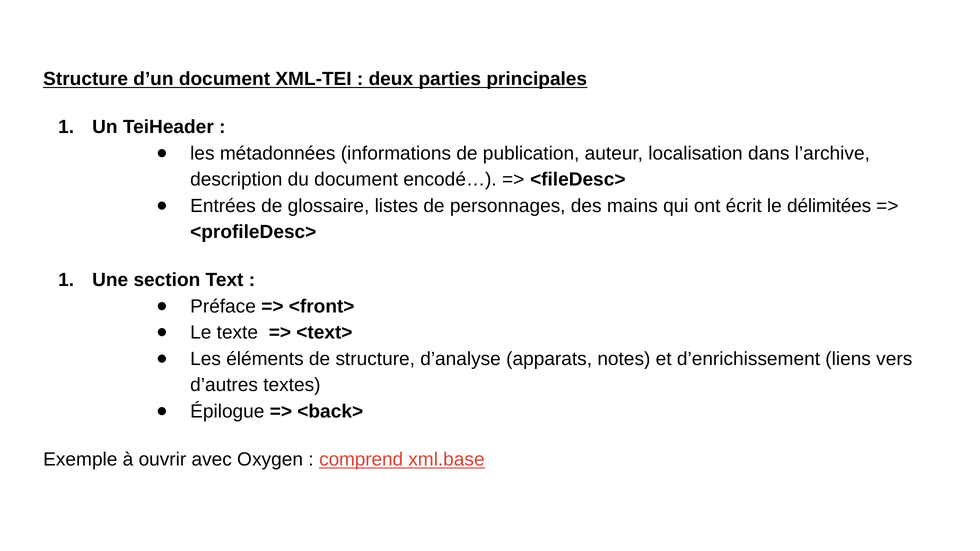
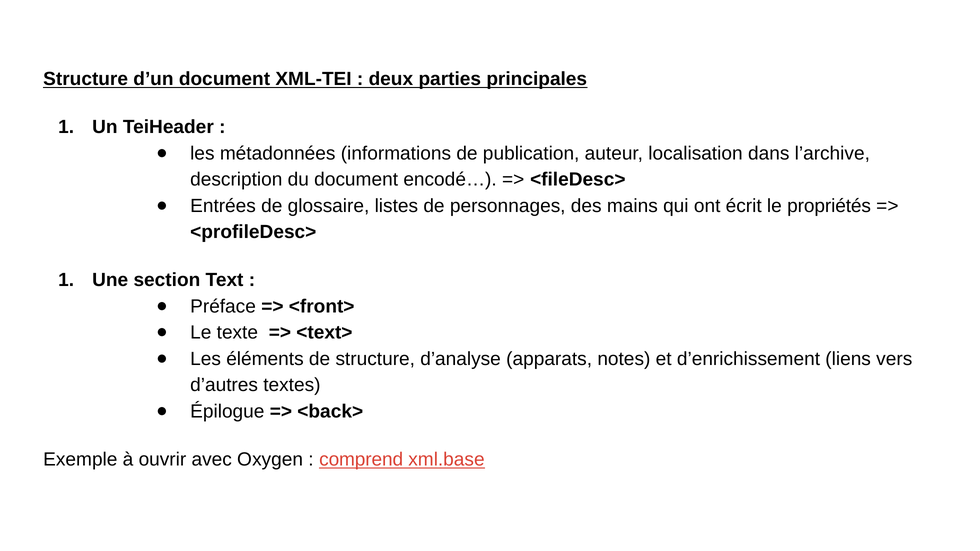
délimitées: délimitées -> propriétés (829, 206)
